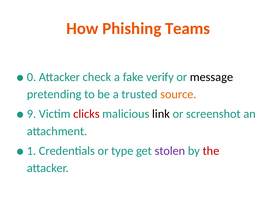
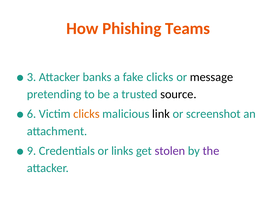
0: 0 -> 3 (32, 77)
check: check -> banks (97, 77)
fake verify: verify -> clicks (160, 77)
source colour: orange -> black (178, 94)
9: 9 -> 6 (32, 114)
clicks colour: red -> orange (87, 114)
1: 1 -> 9 (32, 151)
type: type -> links (122, 151)
the colour: red -> purple (211, 151)
